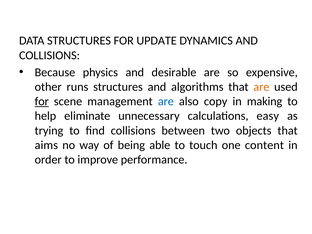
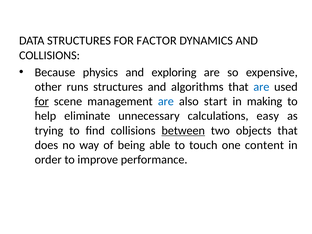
UPDATE: UPDATE -> FACTOR (157, 41)
desirable: desirable -> exploring (174, 72)
are colour: orange -> blue (261, 87)
copy: copy -> start (216, 101)
between underline: none -> present (183, 131)
aims: aims -> does (46, 145)
